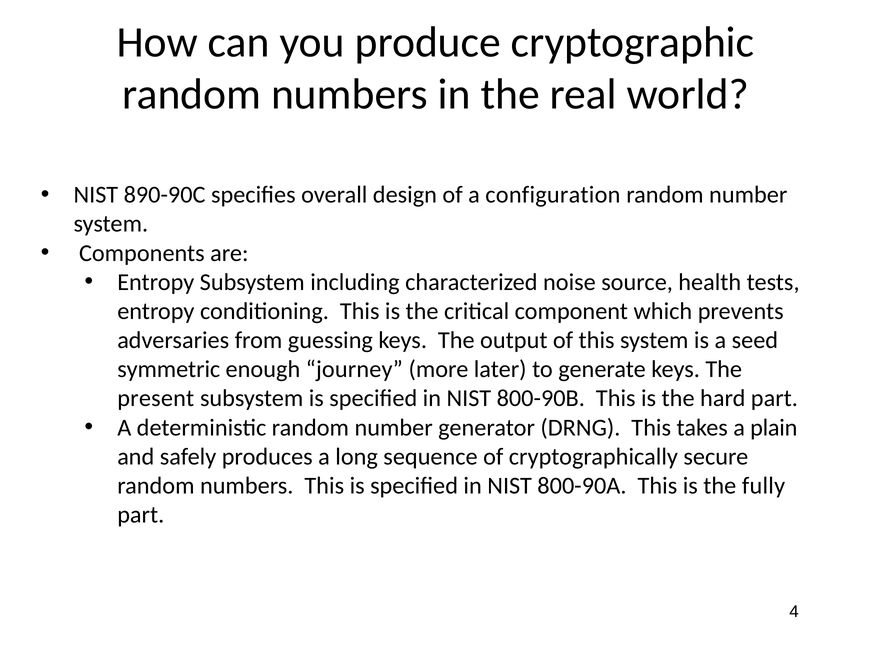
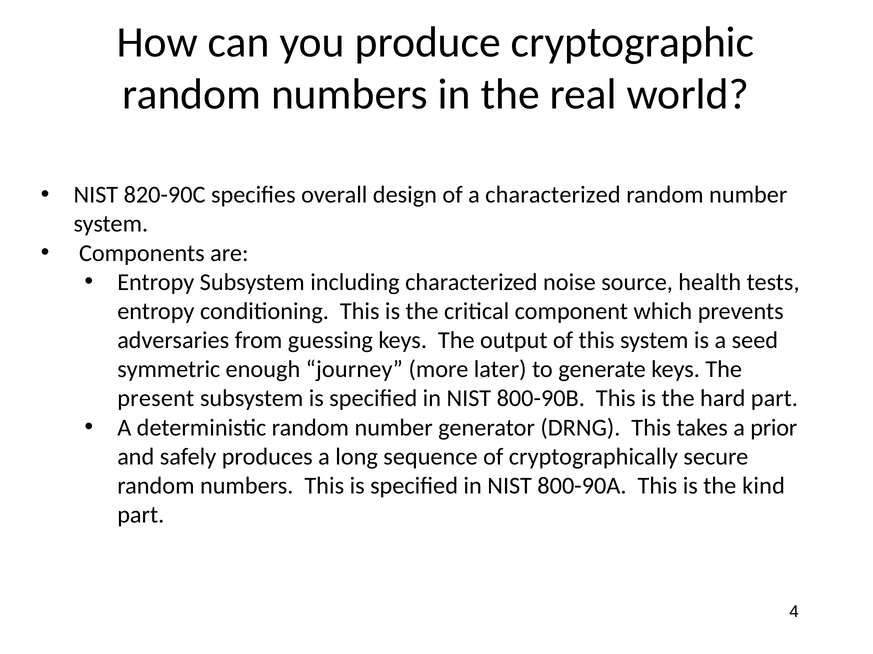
890-90C: 890-90C -> 820-90C (165, 195)
a configuration: configuration -> characterized (553, 195)
plain: plain -> prior (774, 428)
fully: fully -> kind (764, 486)
